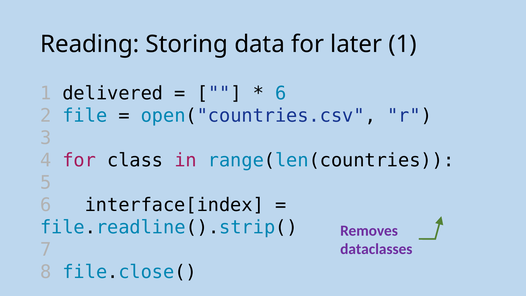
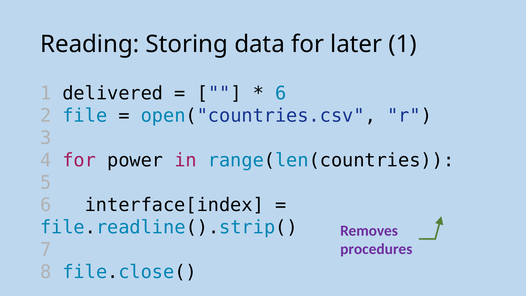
class: class -> power (135, 160)
dataclasses: dataclasses -> procedures (376, 249)
